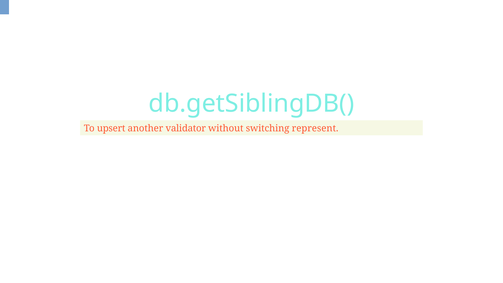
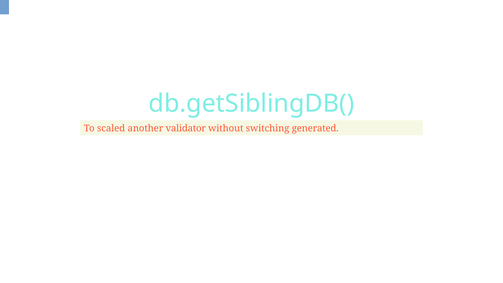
upsert: upsert -> scaled (111, 128)
represent: represent -> generated (315, 128)
